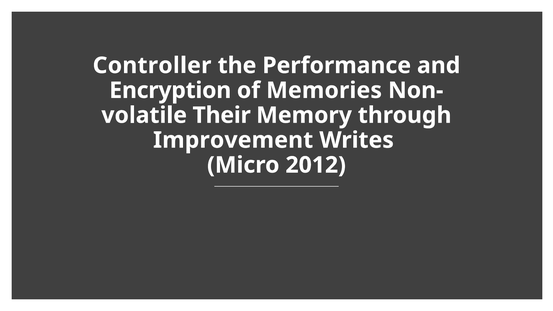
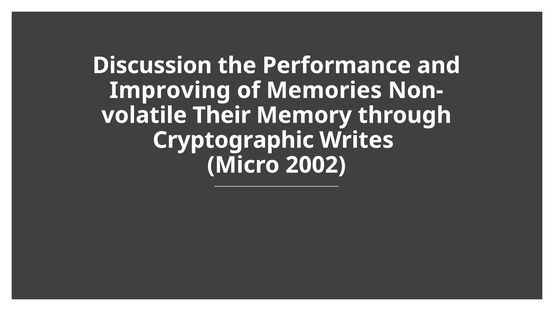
Controller: Controller -> Discussion (152, 66)
Encryption: Encryption -> Improving (170, 90)
Improvement: Improvement -> Cryptographic (233, 140)
2012: 2012 -> 2002 (316, 165)
